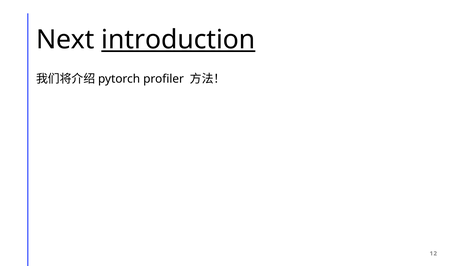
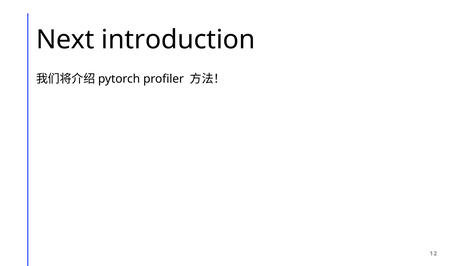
introduction underline: present -> none (178, 40)
